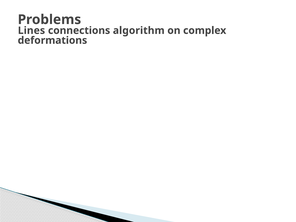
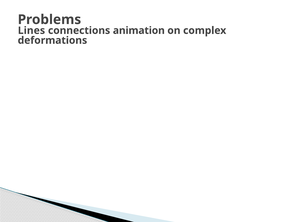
algorithm: algorithm -> animation (139, 31)
